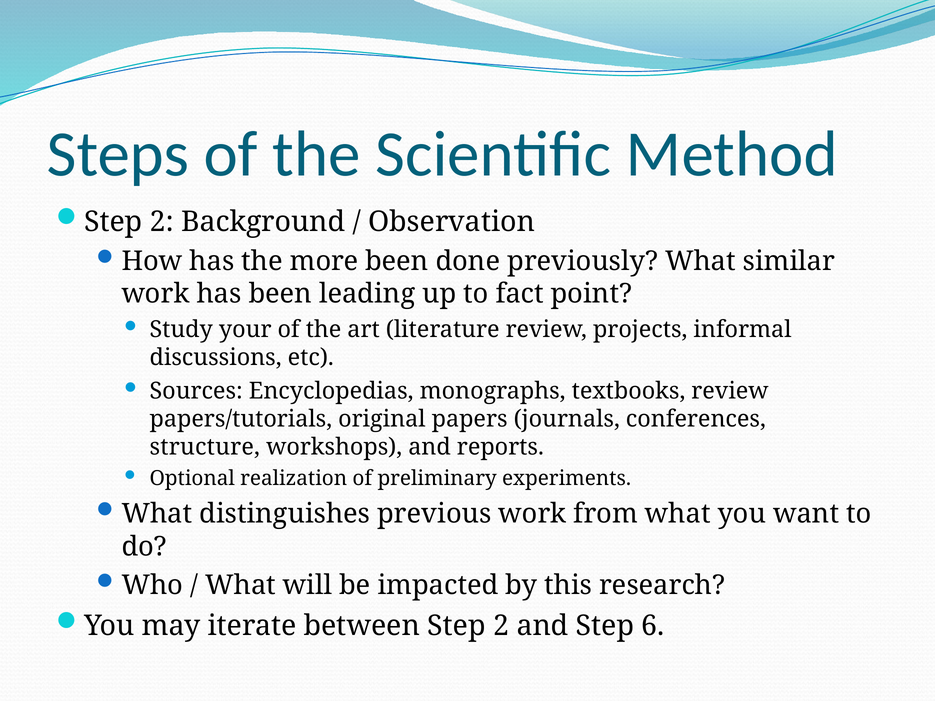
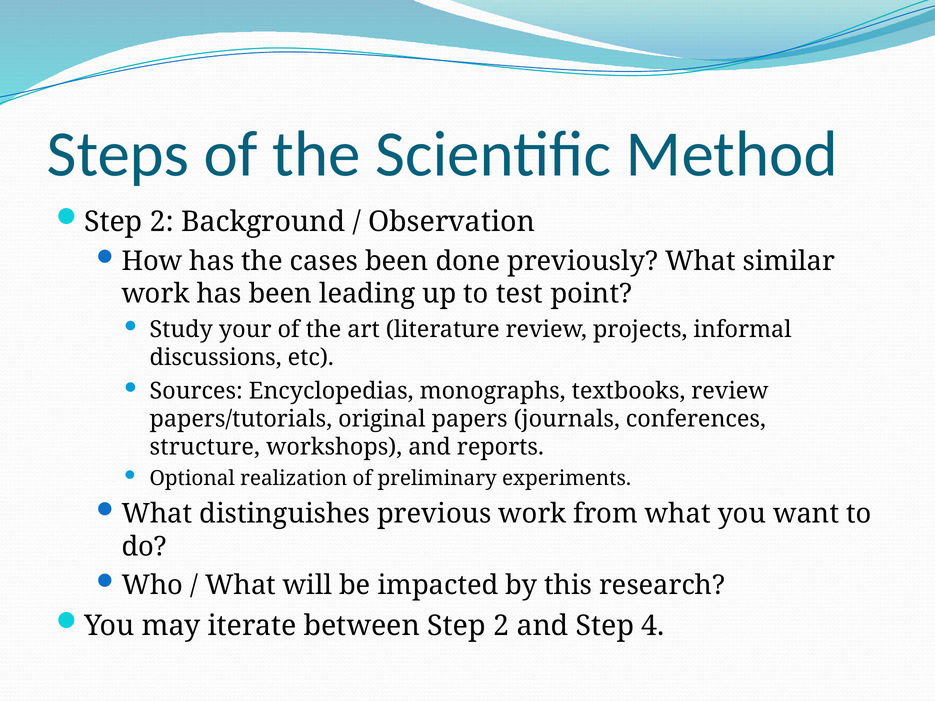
more: more -> cases (324, 261)
fact: fact -> test (520, 294)
6: 6 -> 4 (653, 626)
